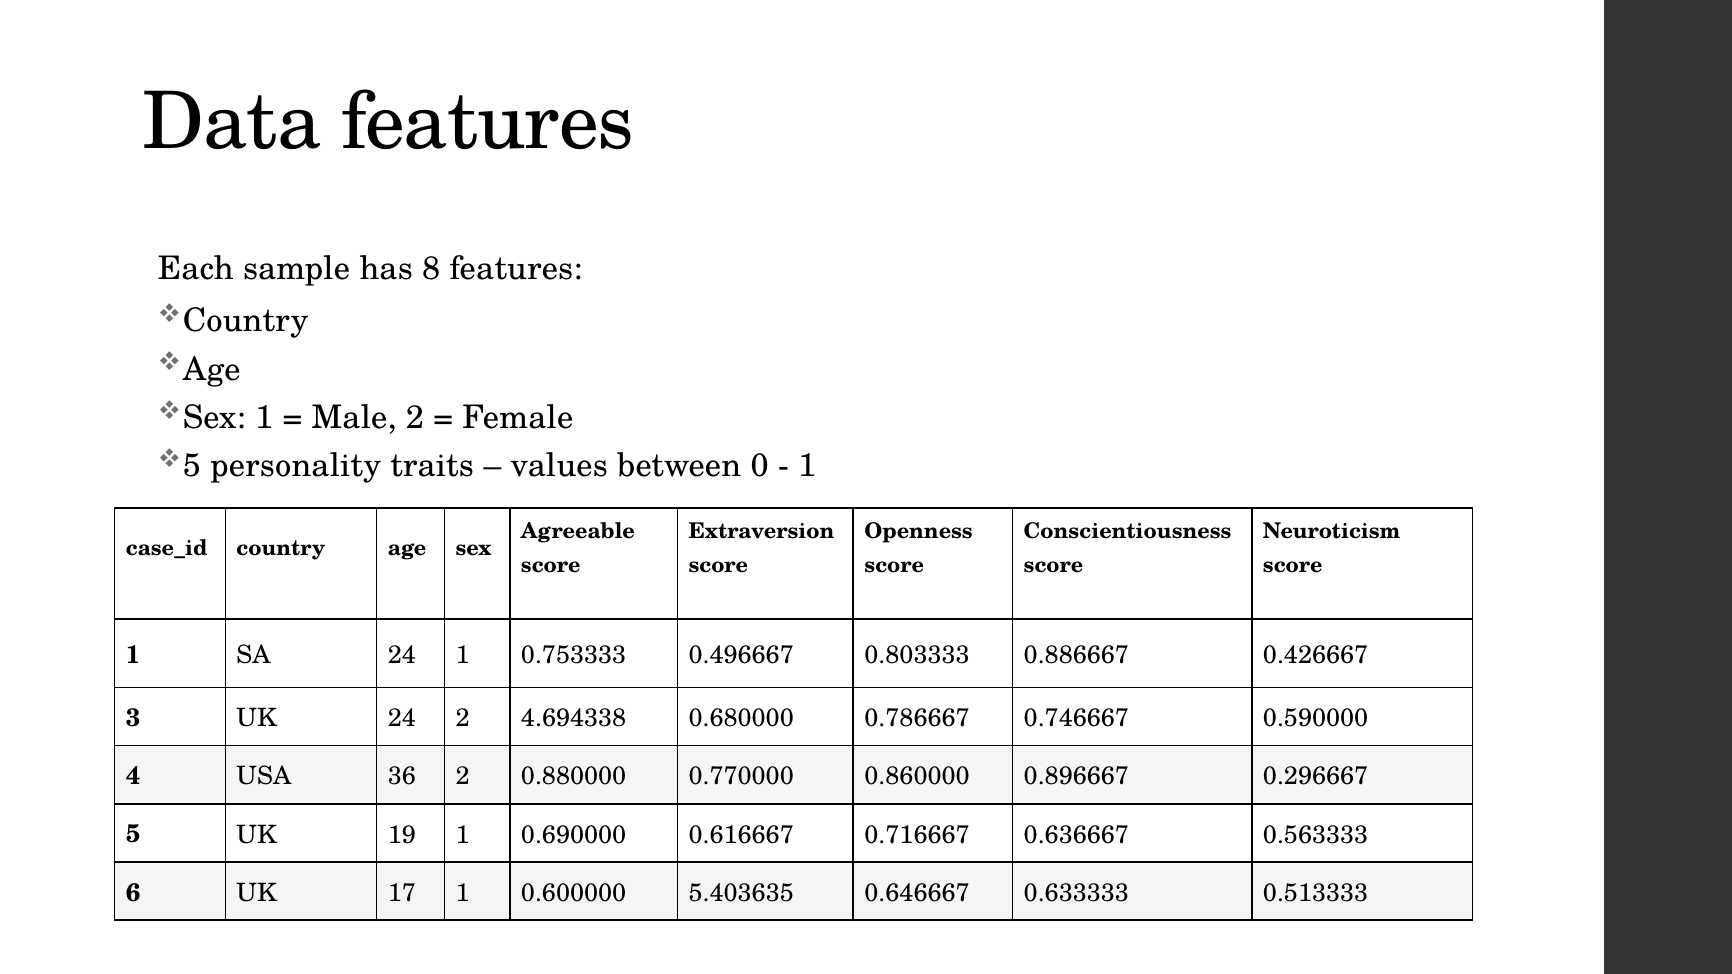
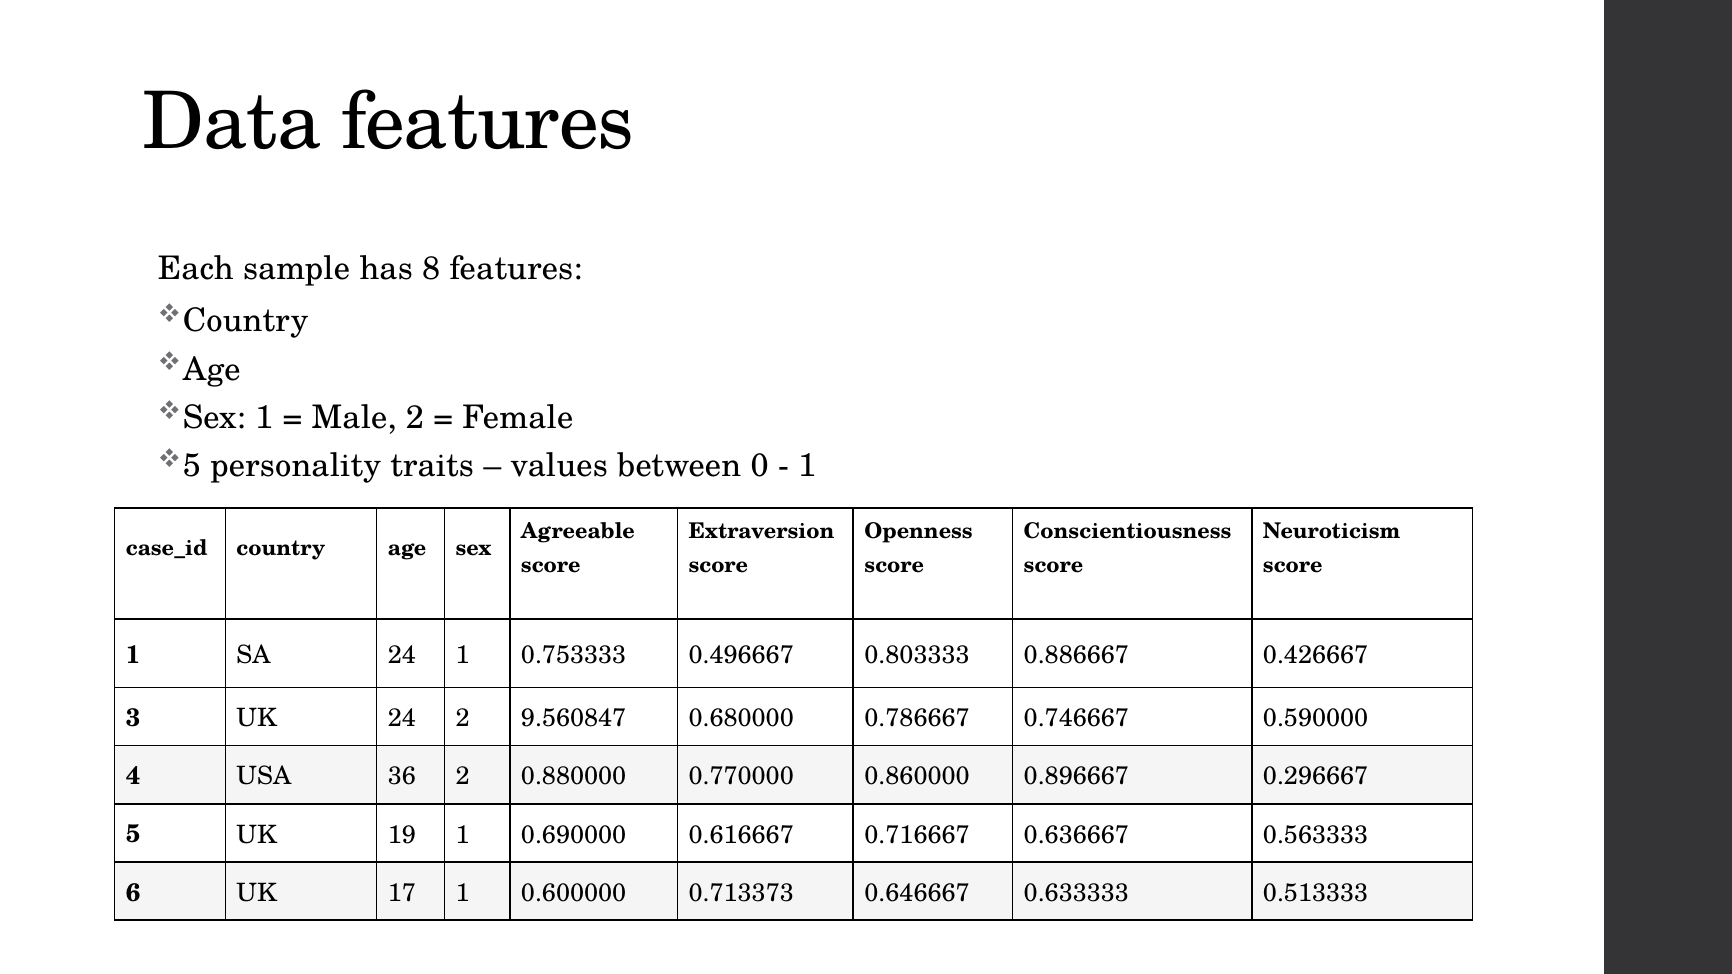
4.694338: 4.694338 -> 9.560847 (574, 718)
5.403635: 5.403635 -> 0.713373 (741, 893)
